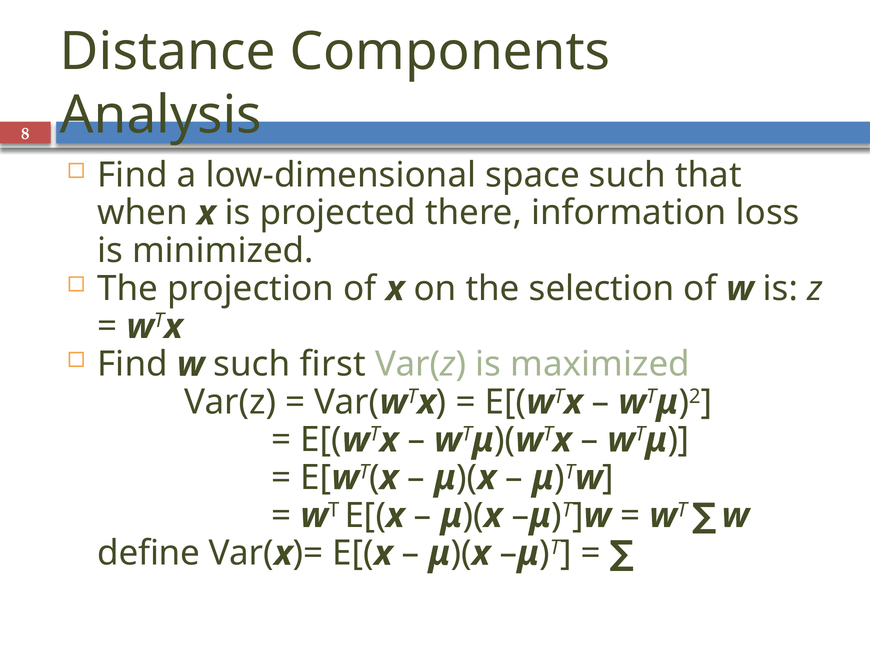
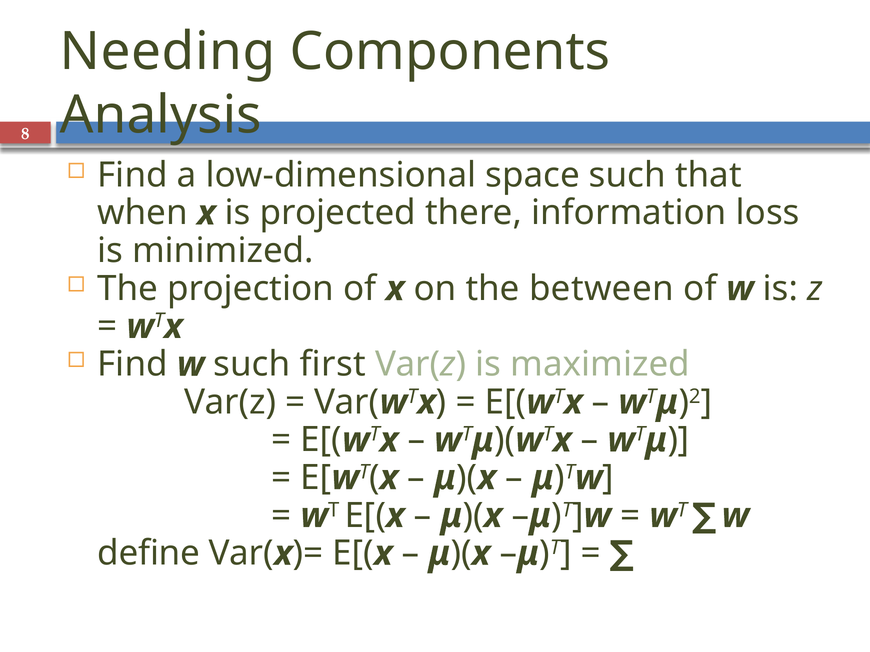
Distance: Distance -> Needing (168, 52)
selection: selection -> between (601, 289)
